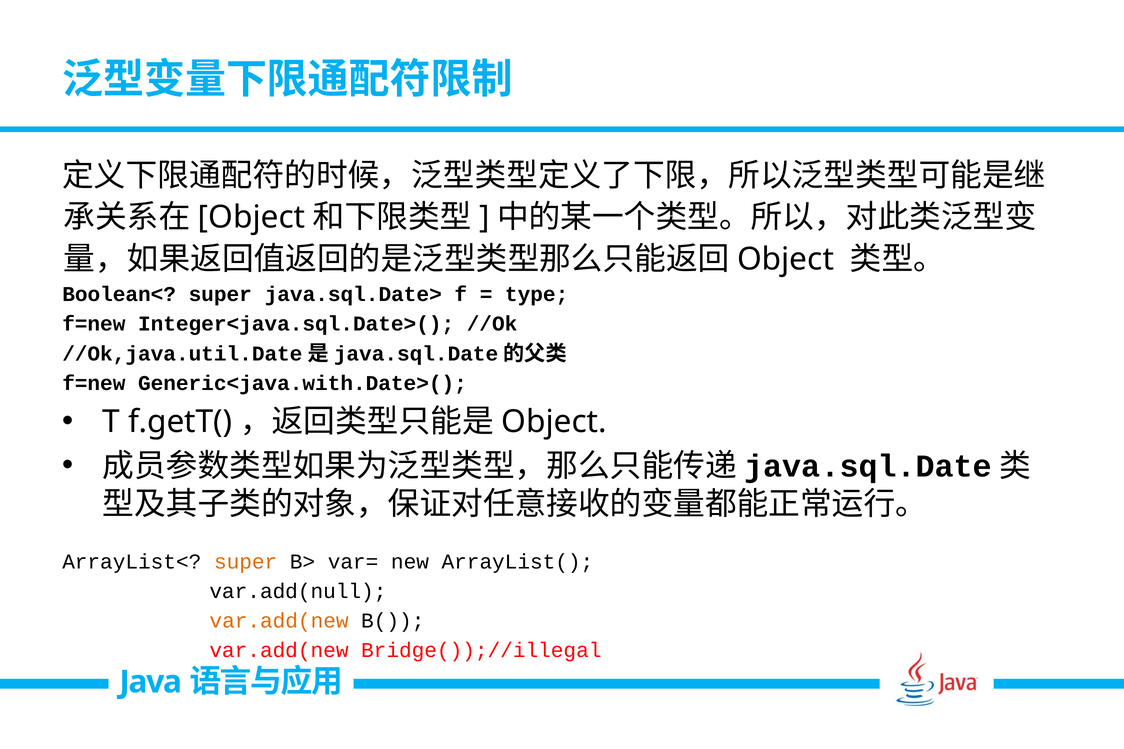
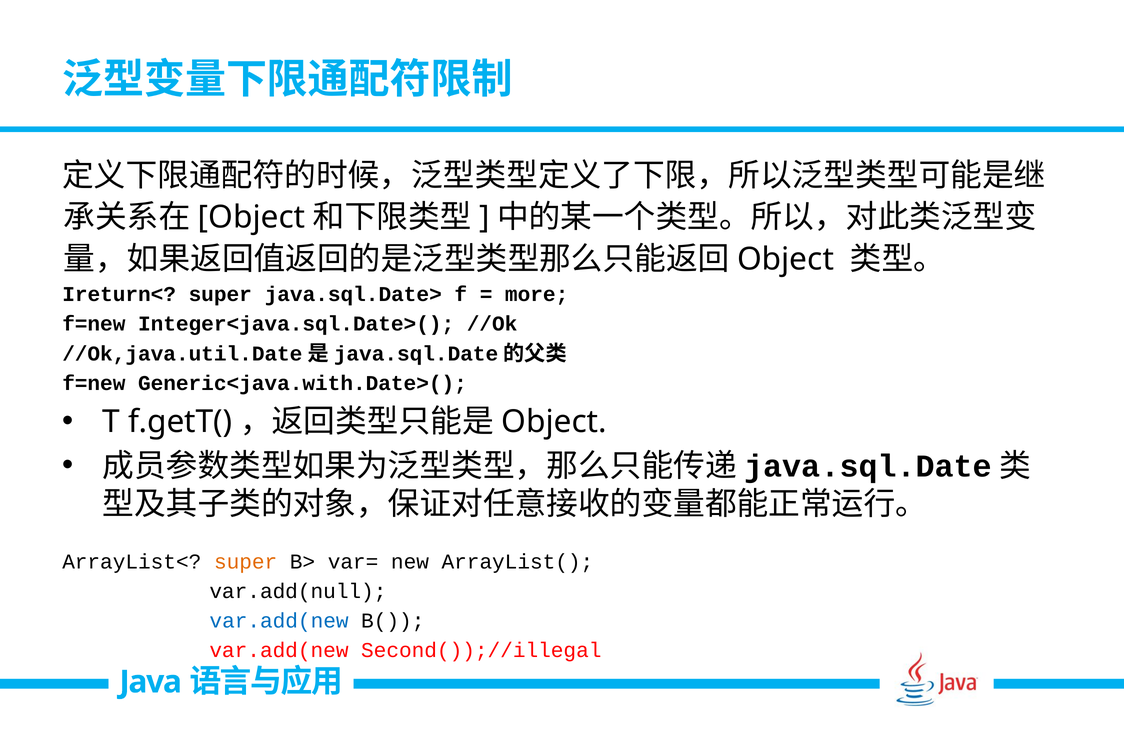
Boolean<: Boolean< -> Ireturn< (119, 295)
type: type -> more (537, 295)
var.add(new colour: orange -> blue (279, 621)
Bridge());//illegal: Bridge());//illegal -> Second());//illegal (481, 651)
